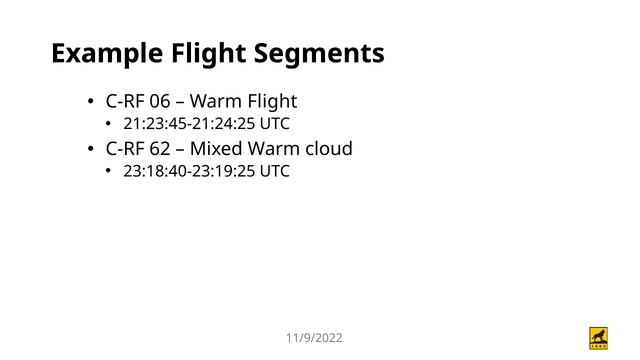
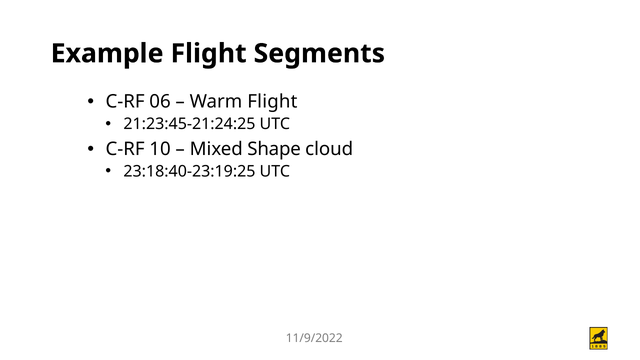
62: 62 -> 10 (160, 149)
Mixed Warm: Warm -> Shape (274, 149)
